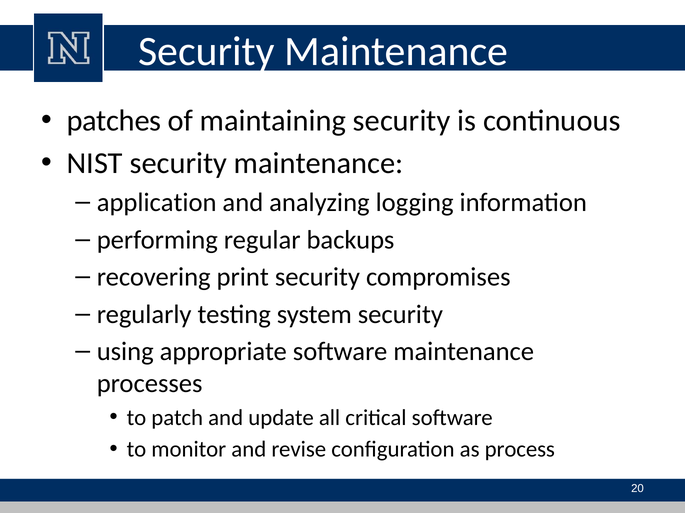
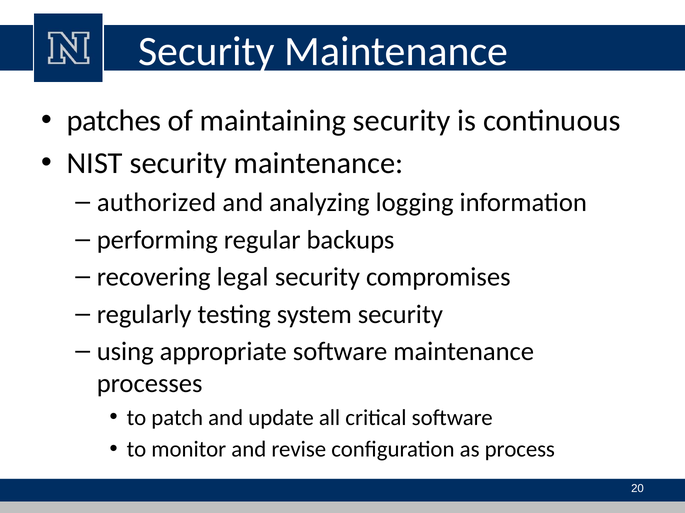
application: application -> authorized (157, 203)
print: print -> legal (243, 277)
